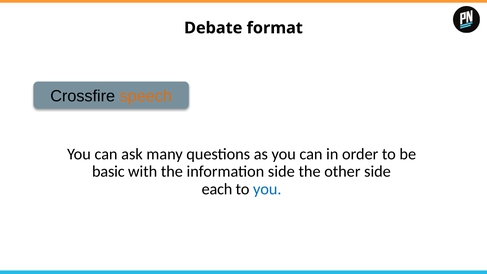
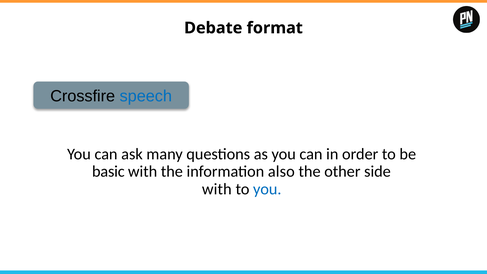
speech colour: orange -> blue (146, 96)
information side: side -> also (281, 171)
each: each -> with (217, 189)
